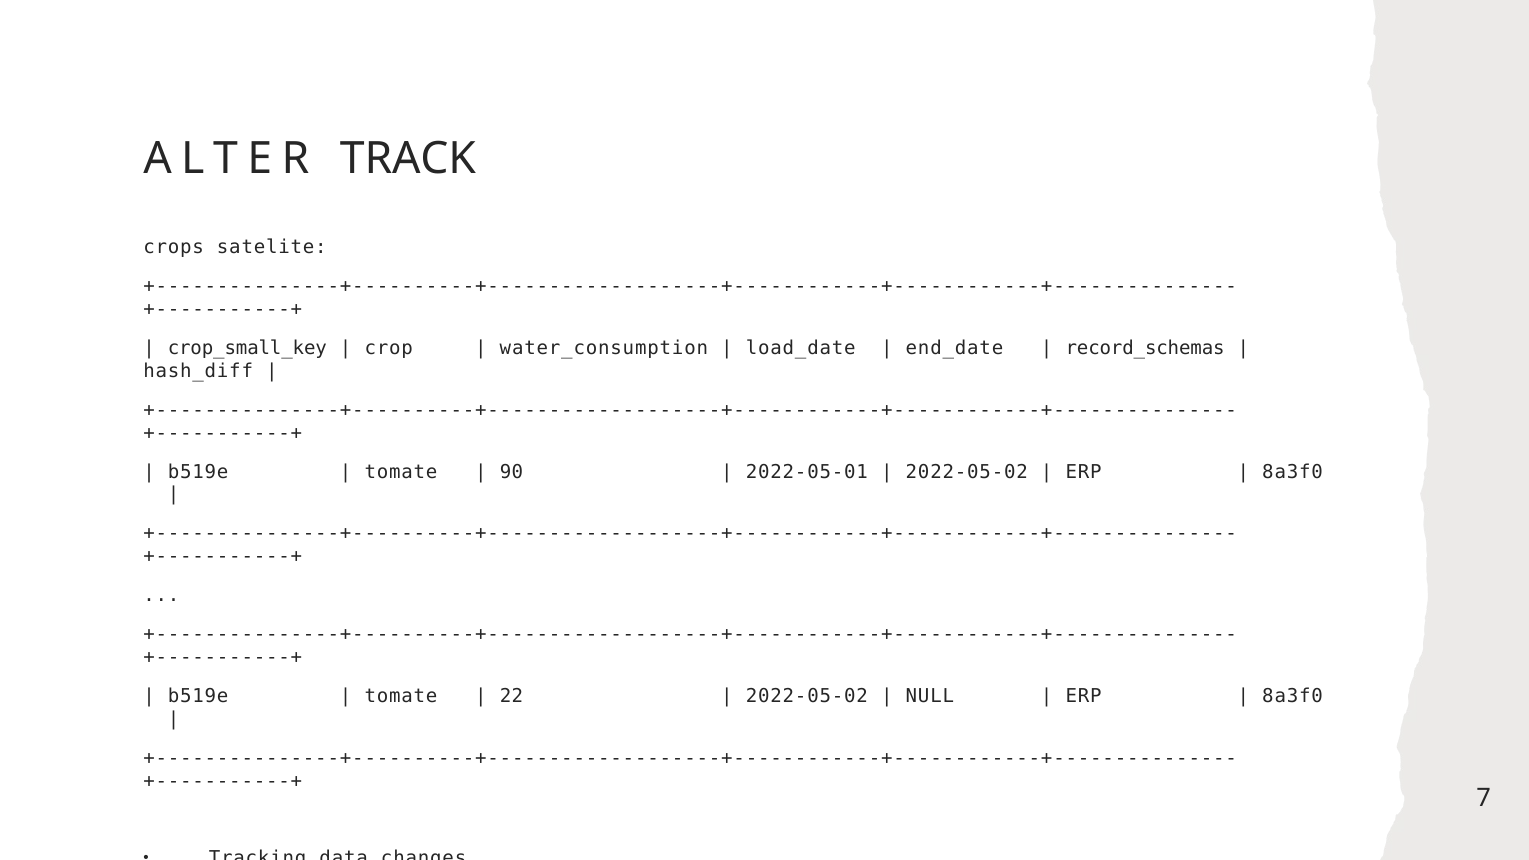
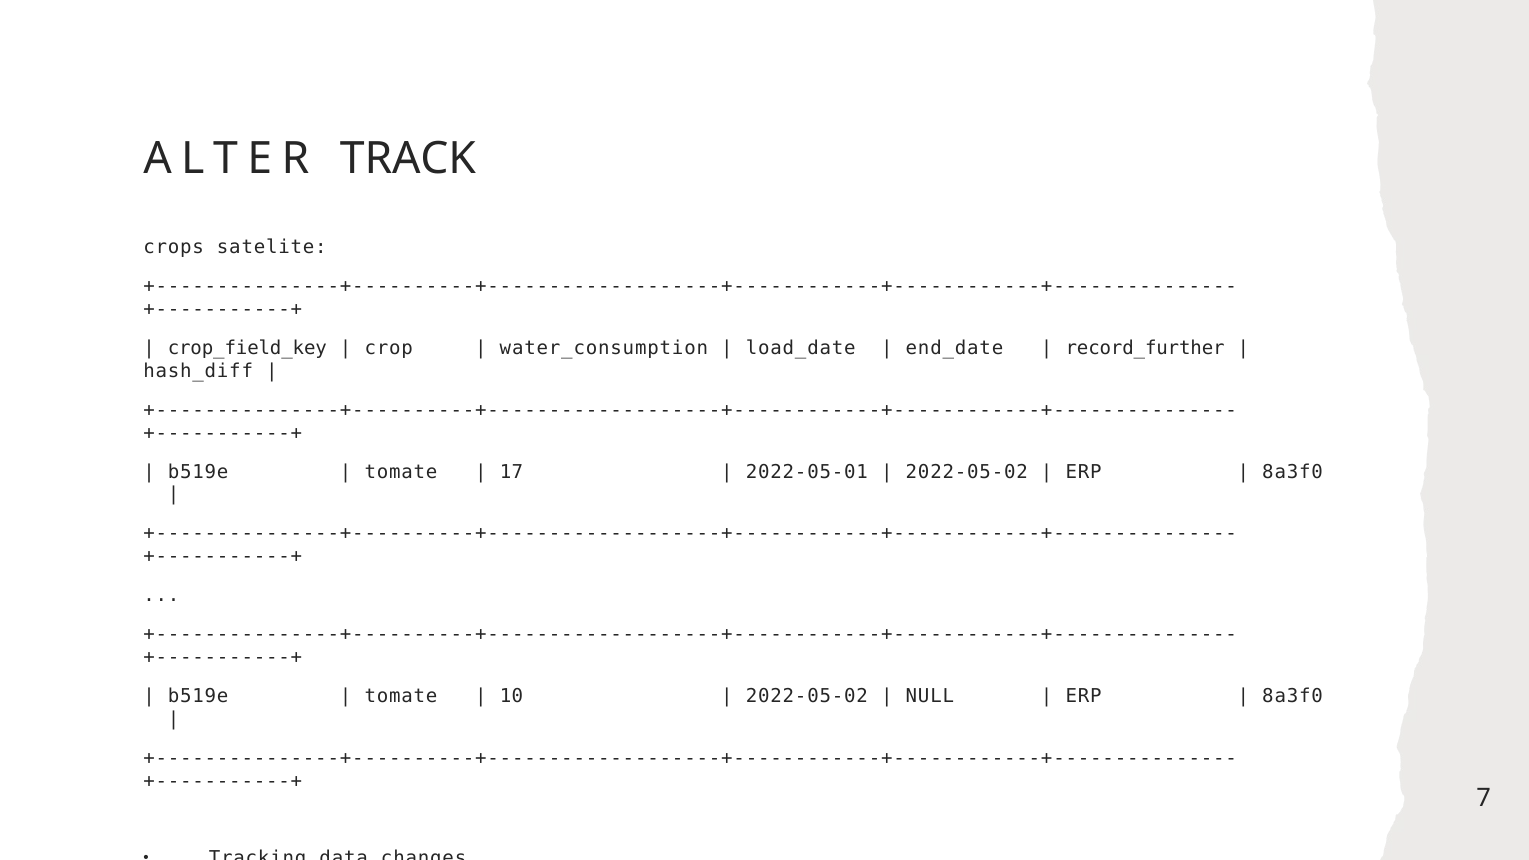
crop_small_key: crop_small_key -> crop_field_key (247, 348)
record_schemas: record_schemas -> record_further (1145, 348)
90: 90 -> 17 (512, 472)
22: 22 -> 10 (512, 696)
